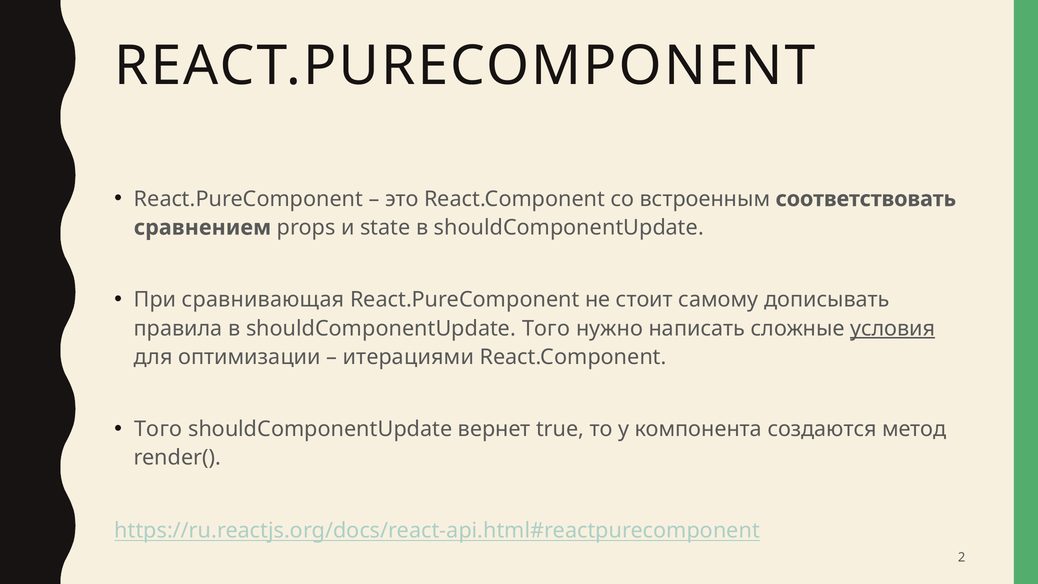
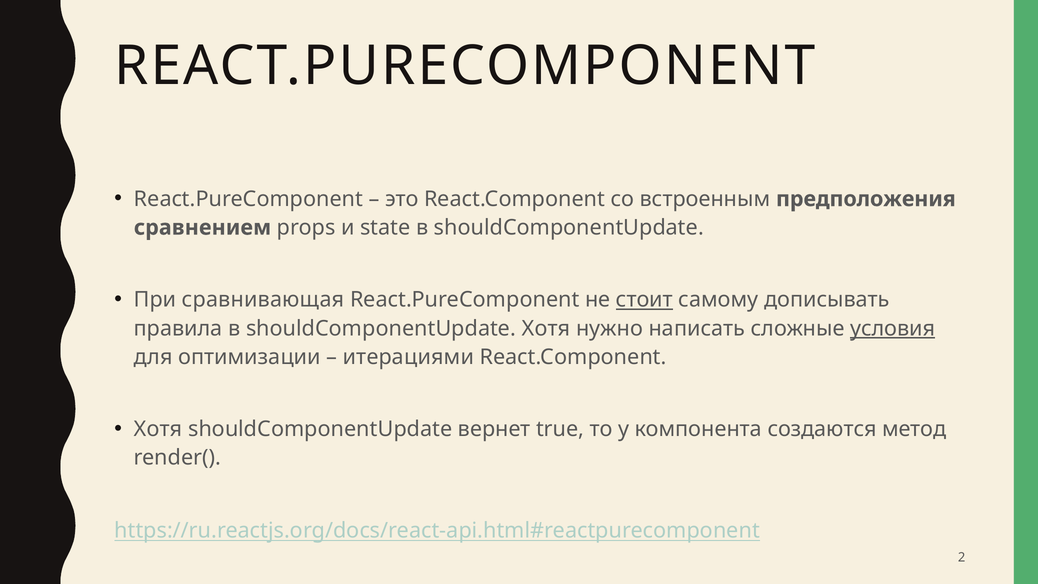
соответствовать: соответствовать -> предположения (866, 199)
стоит underline: none -> present (644, 300)
shouldComponentUpdate Того: Того -> Хотя (546, 328)
Того: Того -> Хотя (158, 429)
